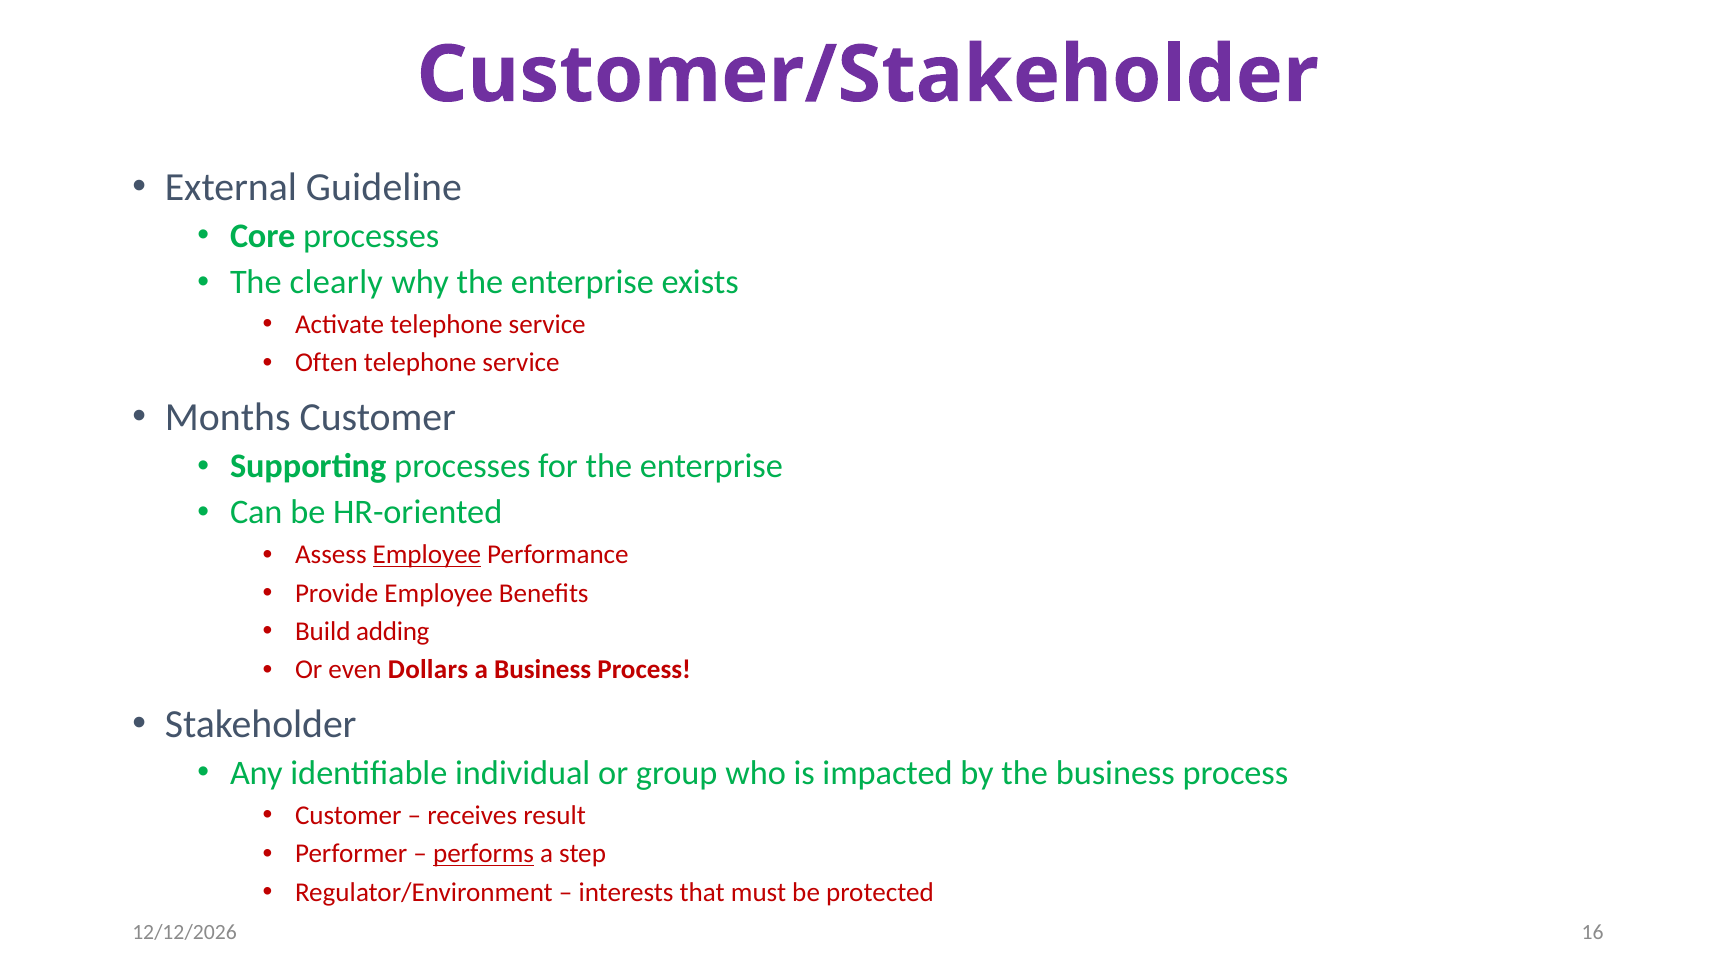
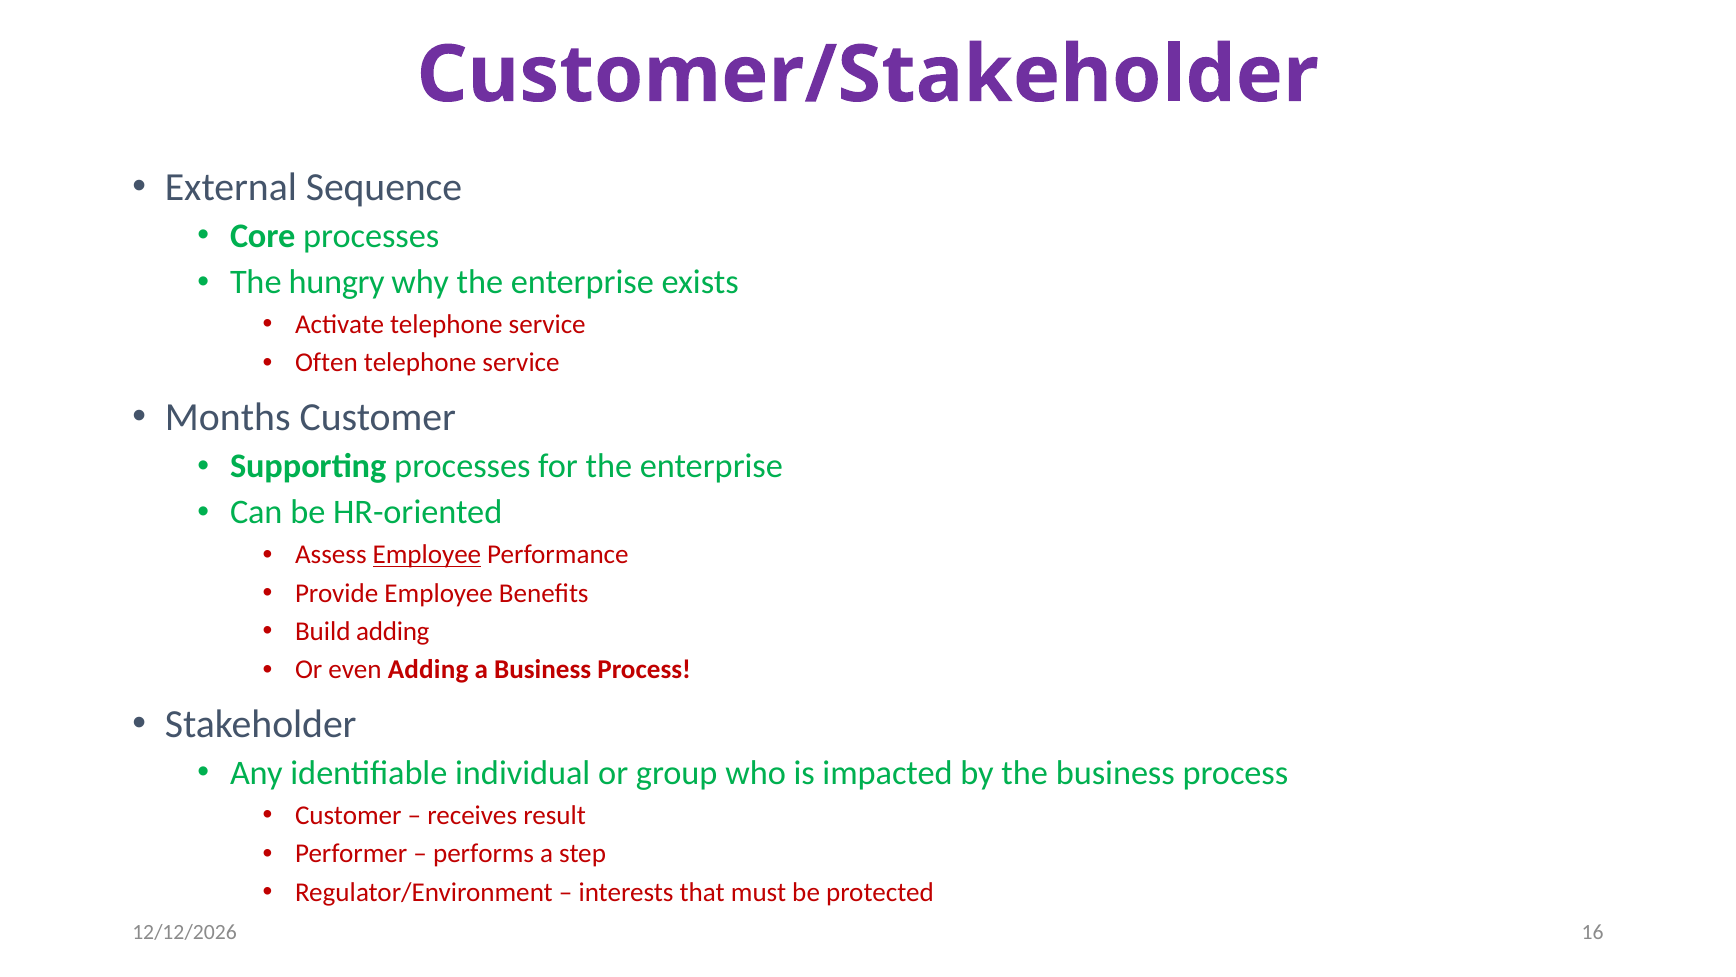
Guideline: Guideline -> Sequence (384, 187)
clearly: clearly -> hungry (337, 282)
even Dollars: Dollars -> Adding (428, 670)
performs underline: present -> none (484, 853)
